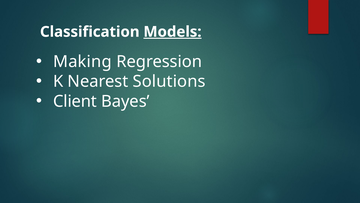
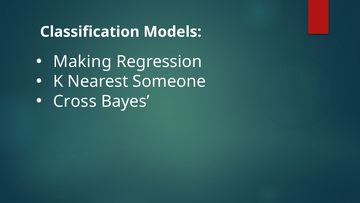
Models underline: present -> none (172, 32)
Solutions: Solutions -> Someone (169, 81)
Client: Client -> Cross (75, 101)
